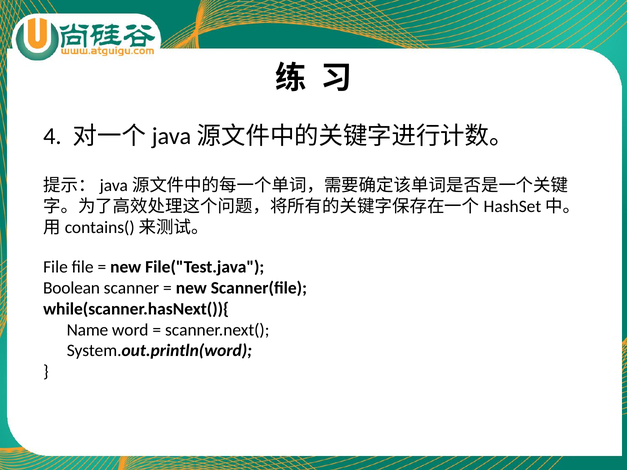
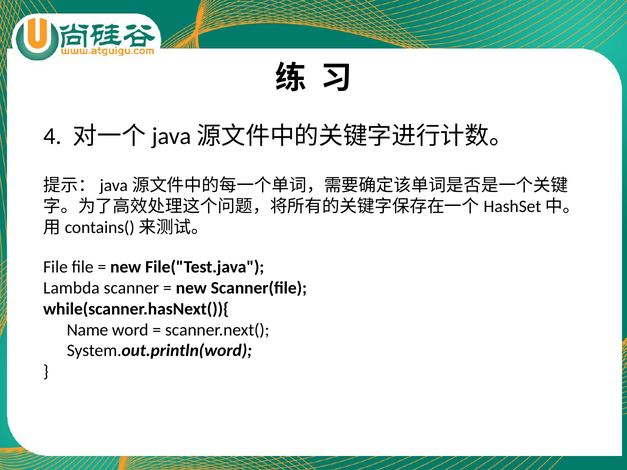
Boolean: Boolean -> Lambda (71, 288)
